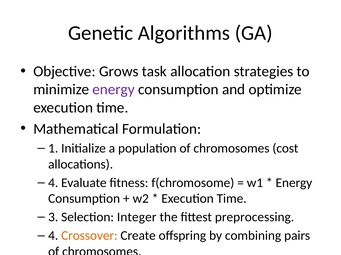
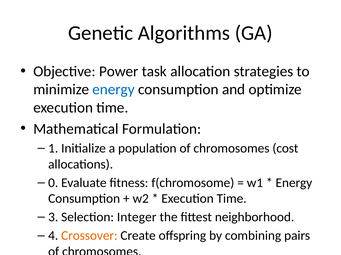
Grows: Grows -> Power (119, 72)
energy colour: purple -> blue (114, 90)
4: 4 -> 0 (53, 183)
preprocessing: preprocessing -> neighborhood (255, 218)
